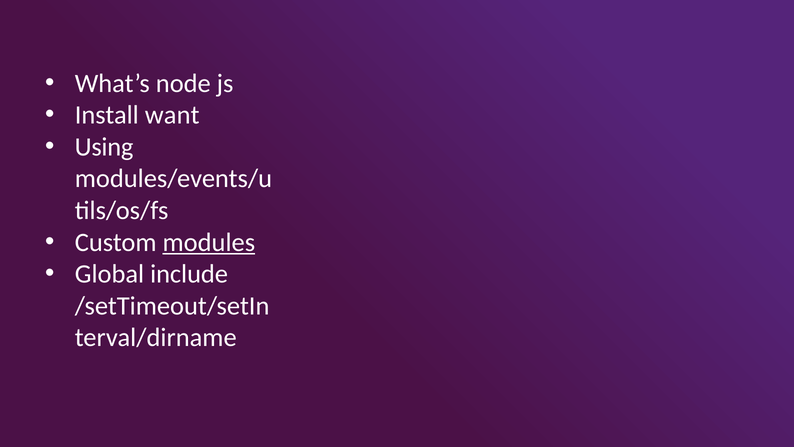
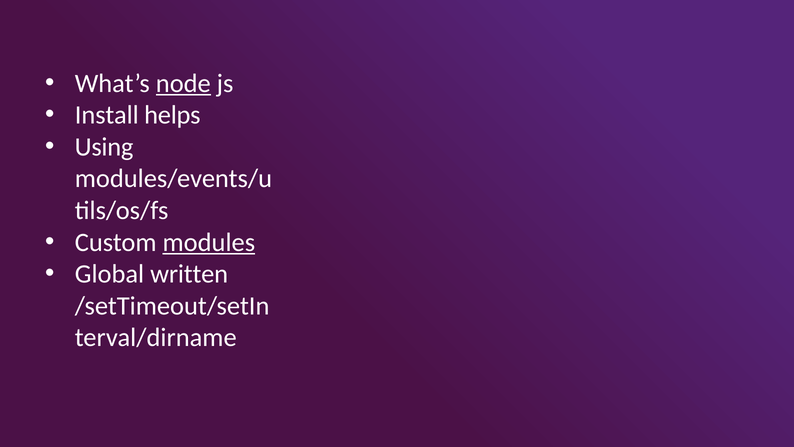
node underline: none -> present (183, 83)
want: want -> helps (172, 115)
include: include -> written (189, 274)
